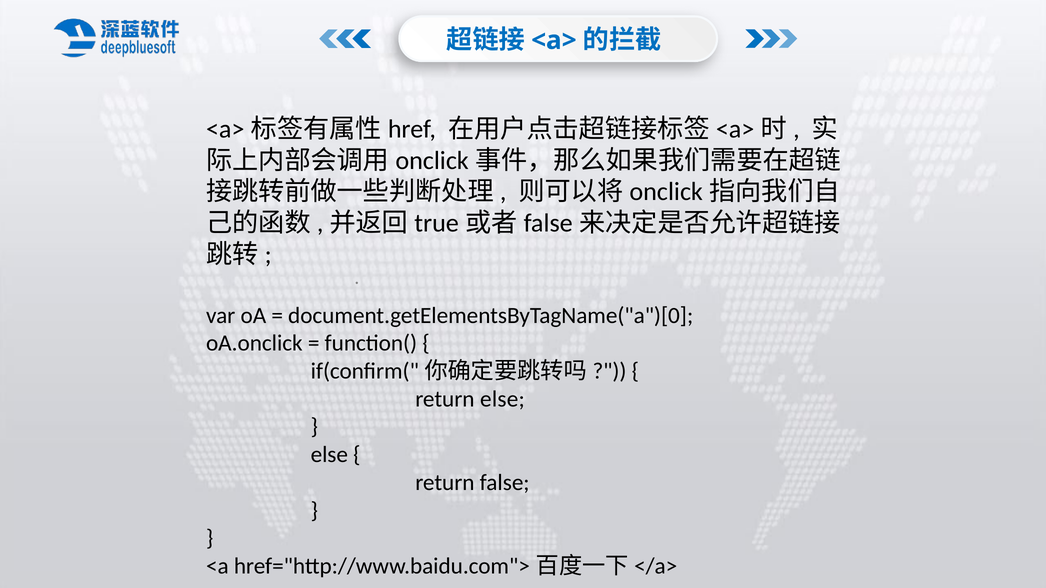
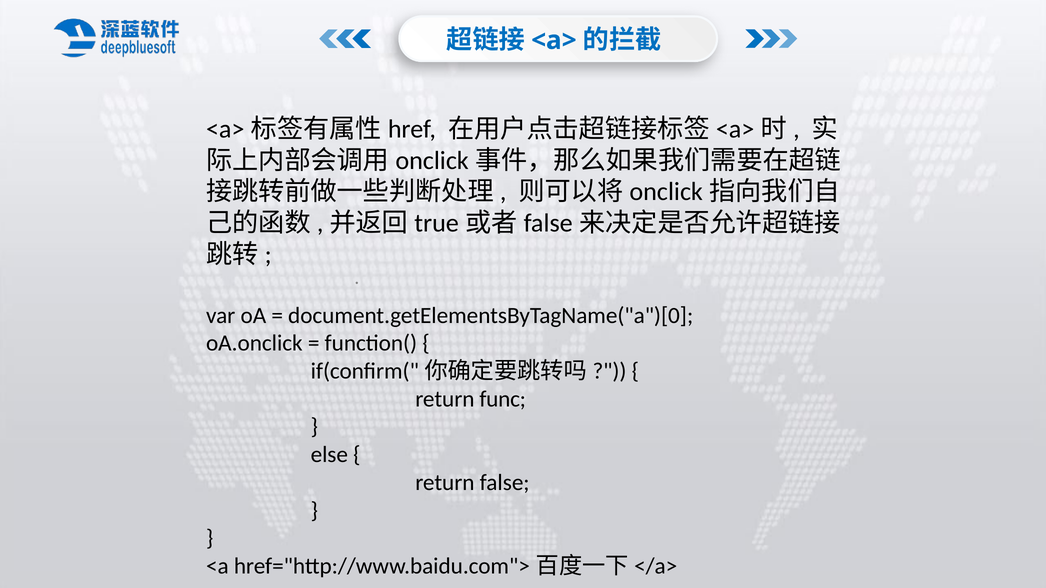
return else: else -> func (503, 399)
